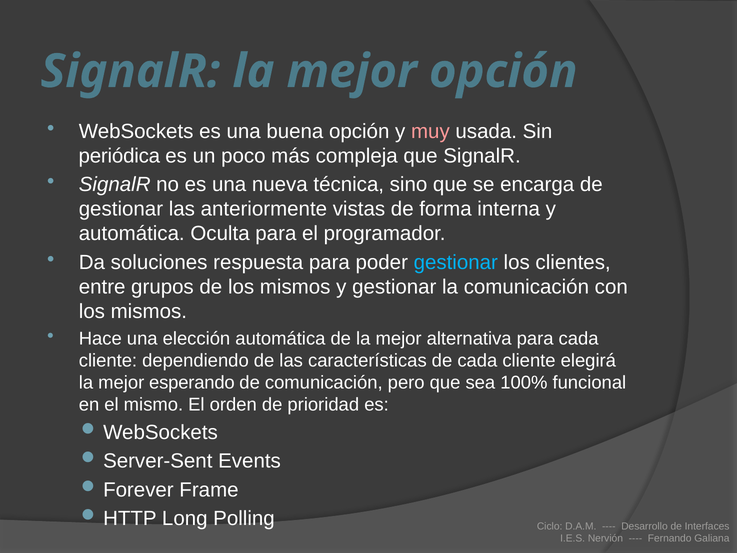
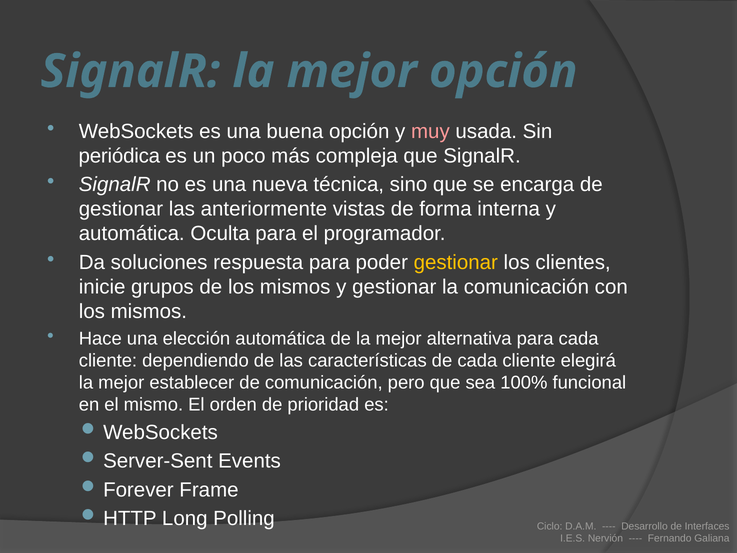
gestionar colour: light blue -> yellow (456, 262)
entre: entre -> inicie (102, 287)
esperando: esperando -> establecer (192, 383)
